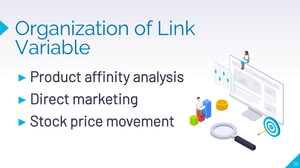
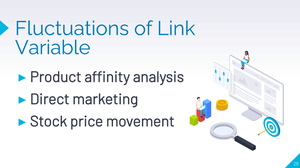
Organization: Organization -> Fluctuations (72, 29)
